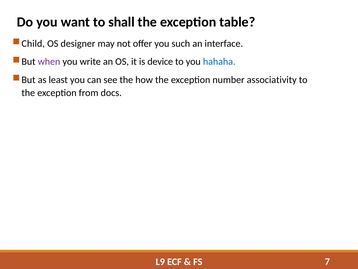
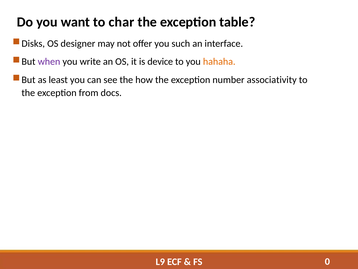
shall: shall -> char (121, 22)
Child: Child -> Disks (33, 43)
hahaha colour: blue -> orange (219, 62)
7: 7 -> 0 (327, 261)
